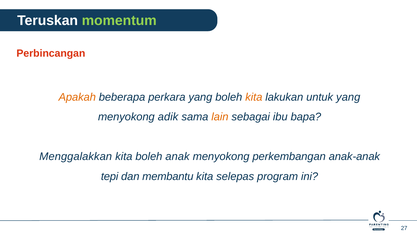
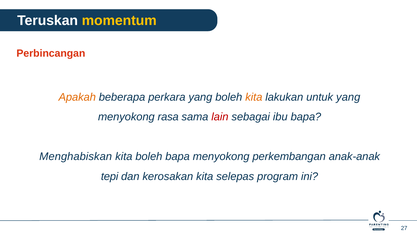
momentum colour: light green -> yellow (119, 20)
adik: adik -> rasa (168, 117)
lain colour: orange -> red (220, 117)
Menggalakkan: Menggalakkan -> Menghabiskan (76, 156)
boleh anak: anak -> bapa (178, 156)
membantu: membantu -> kerosakan (168, 176)
